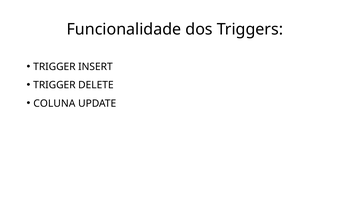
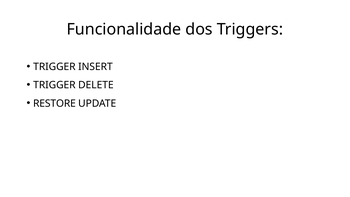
COLUNA: COLUNA -> RESTORE (54, 103)
